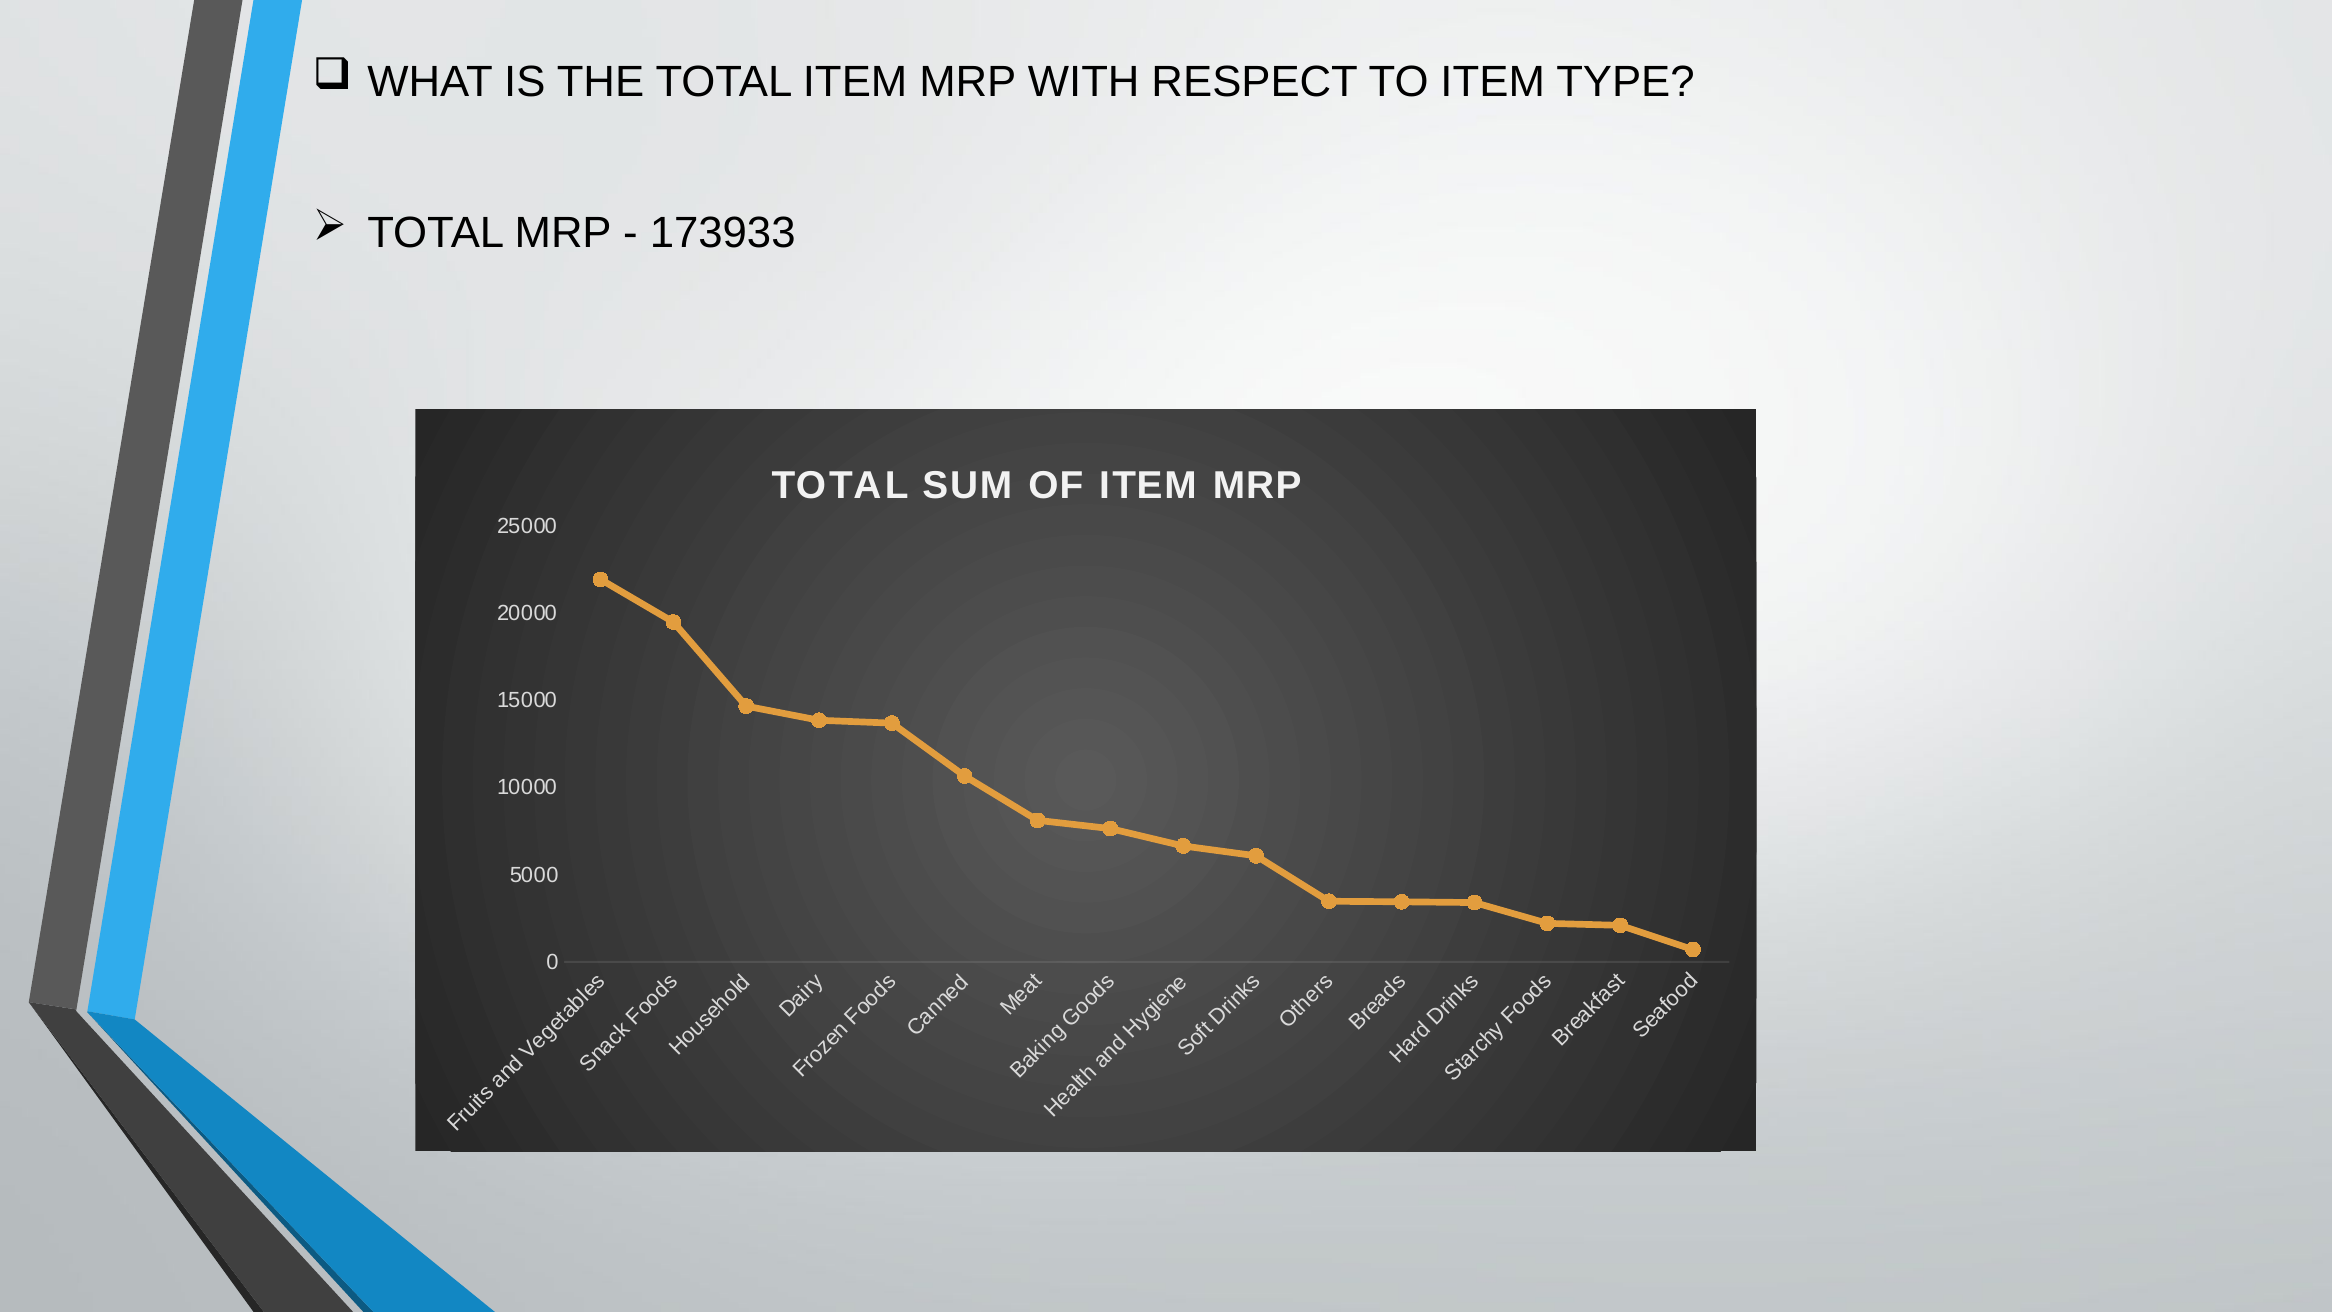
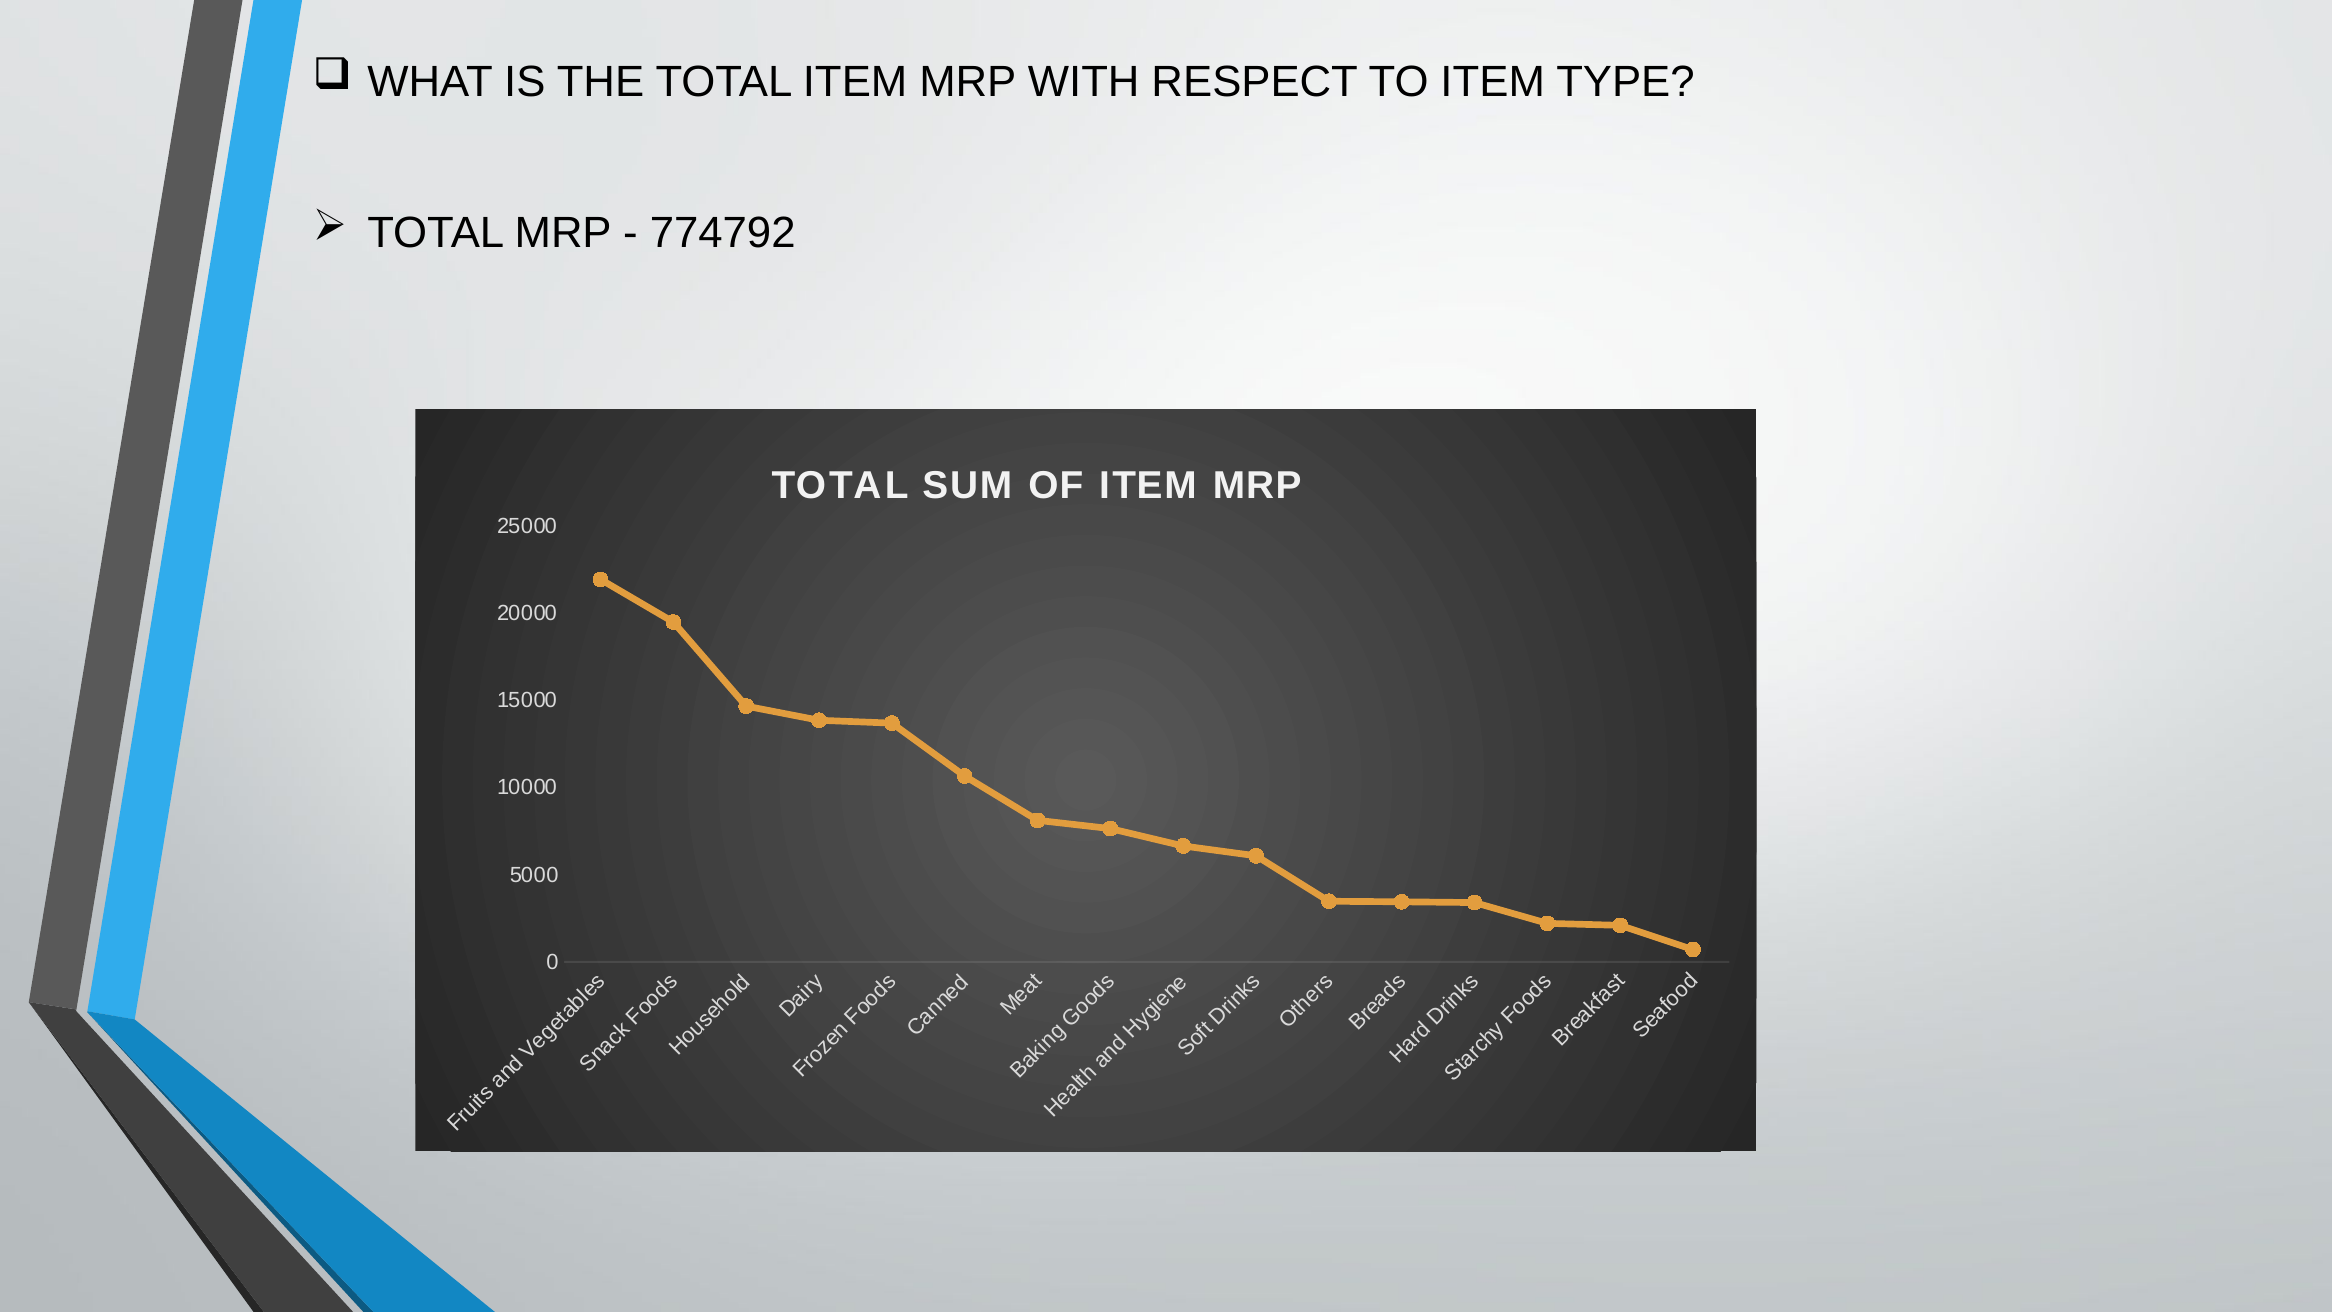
173933: 173933 -> 774792 (723, 233)
